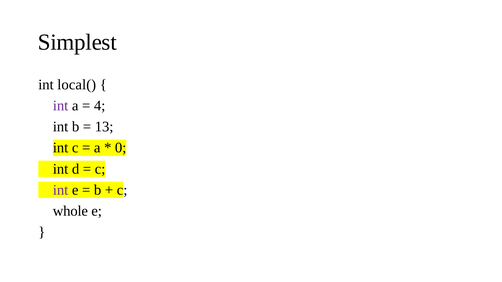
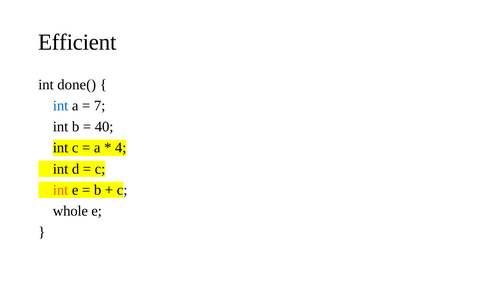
Simplest: Simplest -> Efficient (77, 42)
local(: local( -> done( (77, 85)
int colour: purple -> blue (61, 106)
4: 4 -> 7 (100, 106)
13: 13 -> 40 (104, 127)
0: 0 -> 4 (121, 148)
int colour: purple -> orange (61, 190)
